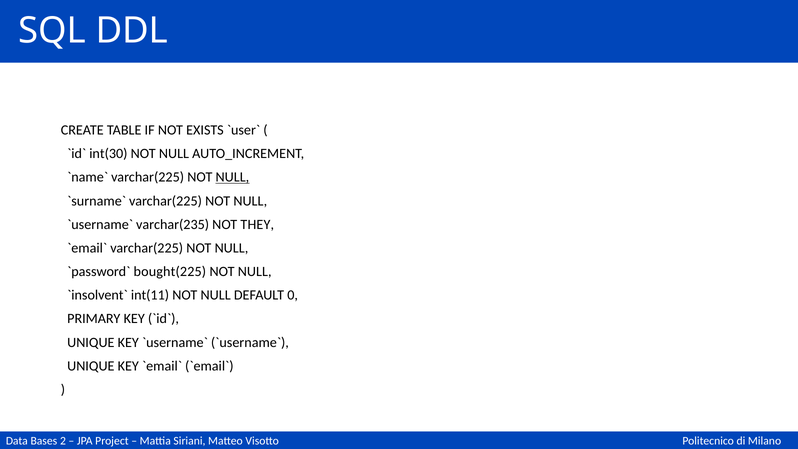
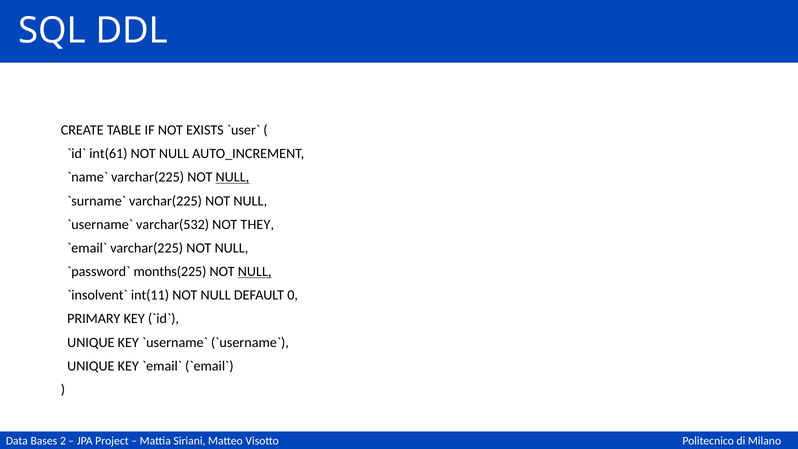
int(30: int(30 -> int(61 (108, 154)
varchar(235: varchar(235 -> varchar(532 (173, 224)
bought(225: bought(225 -> months(225 (170, 272)
NULL underline: none -> present (255, 272)
